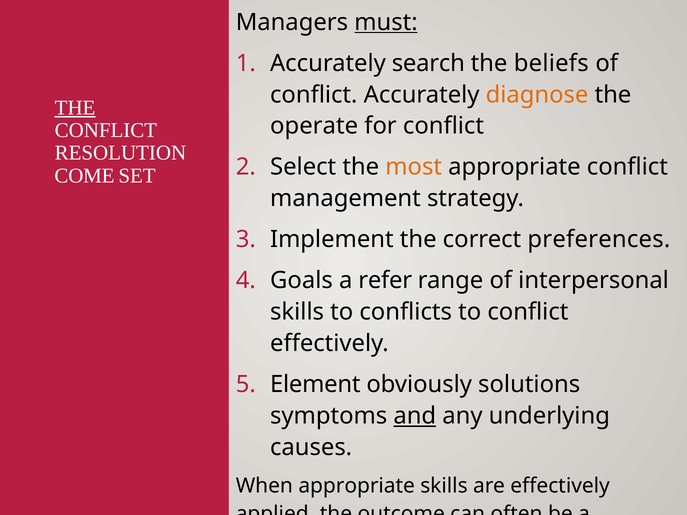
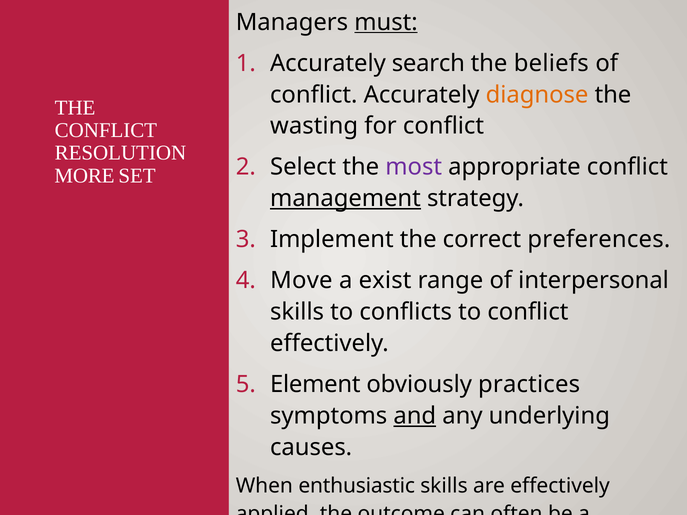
THE underline: present -> none (75, 108)
operate: operate -> wasting (314, 126)
most colour: orange -> purple (414, 167)
COME: COME -> MORE (84, 176)
management underline: none -> present (345, 199)
Goals: Goals -> Move (301, 281)
refer: refer -> exist (385, 281)
solutions: solutions -> practices (529, 385)
When appropriate: appropriate -> enthusiastic (357, 486)
